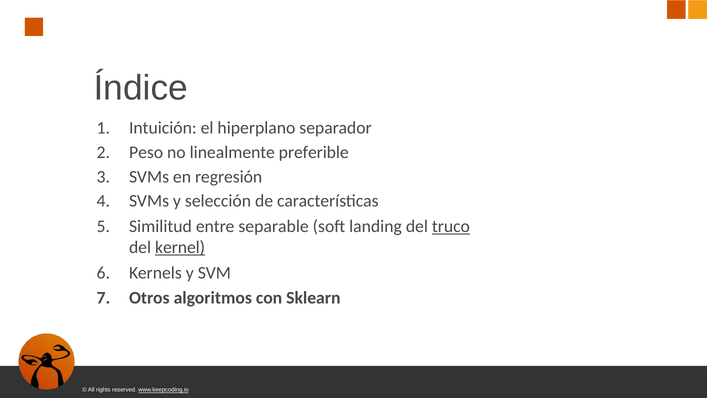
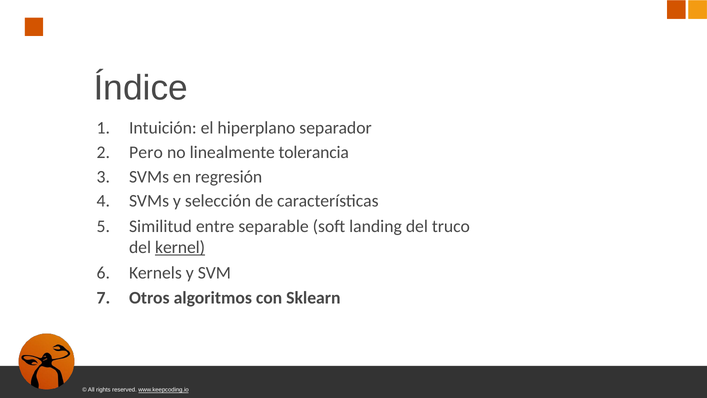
Peso: Peso -> Pero (146, 152)
preferible: preferible -> tolerancia (314, 152)
truco underline: present -> none (451, 226)
